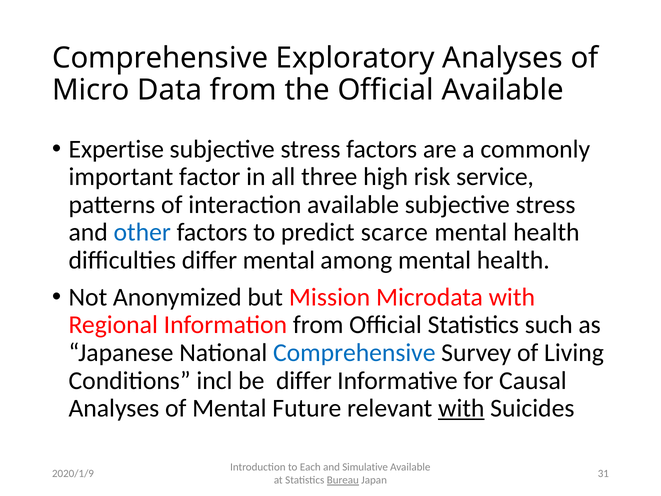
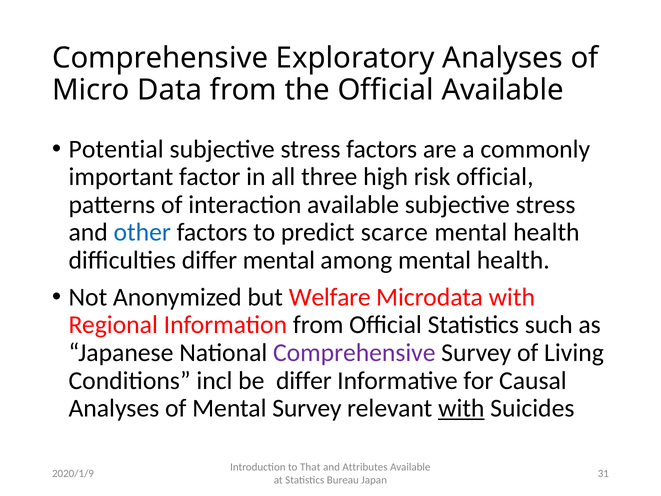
Expertise: Expertise -> Potential (116, 149)
risk service: service -> official (495, 177)
Mission: Mission -> Welfare (330, 297)
Comprehensive colour: blue -> purple (354, 353)
Mental Future: Future -> Survey (307, 408)
Each: Each -> That (310, 467)
Simulative: Simulative -> Attributes (365, 467)
Bureau underline: present -> none (343, 480)
